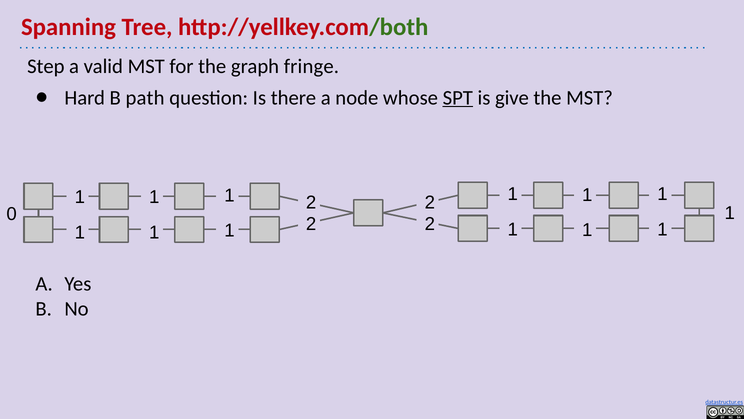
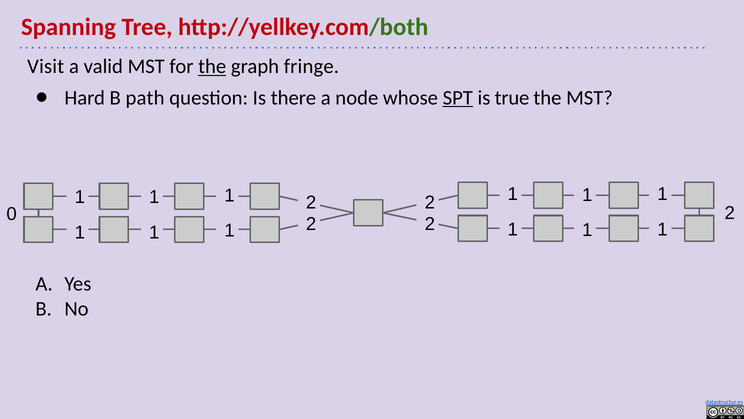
Step: Step -> Visit (46, 67)
the underline: none -> present (212, 67)
give: give -> true (512, 98)
0 1: 1 -> 2 (730, 213)
